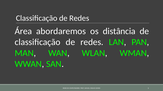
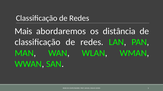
Área: Área -> Mais (23, 31)
